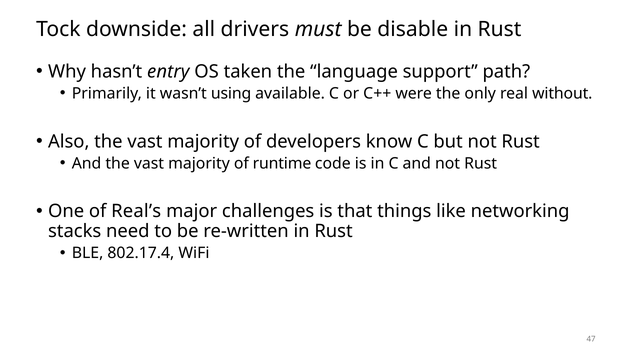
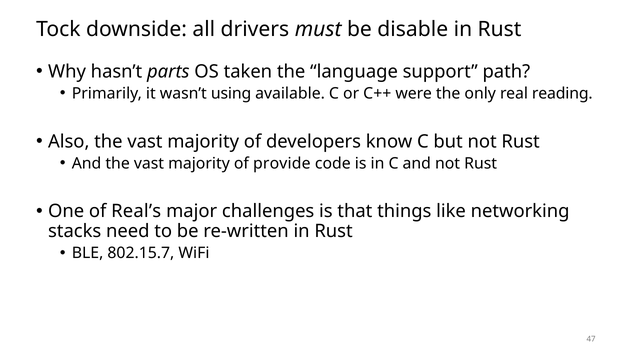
entry: entry -> parts (168, 71)
without: without -> reading (562, 93)
runtime: runtime -> provide (282, 163)
802.17.4: 802.17.4 -> 802.15.7 (141, 253)
